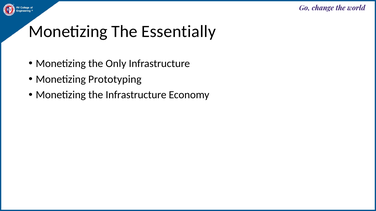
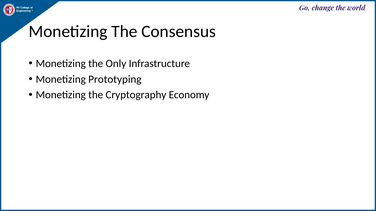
Essentially: Essentially -> Consensus (179, 32)
the Infrastructure: Infrastructure -> Cryptography (136, 95)
